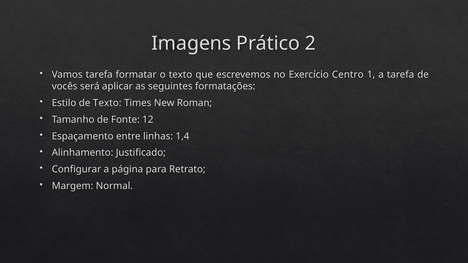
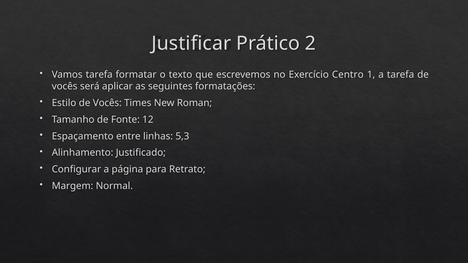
Imagens: Imagens -> Justificar (191, 43)
Estilo de Texto: Texto -> Vocês (107, 103)
1,4: 1,4 -> 5,3 (182, 136)
